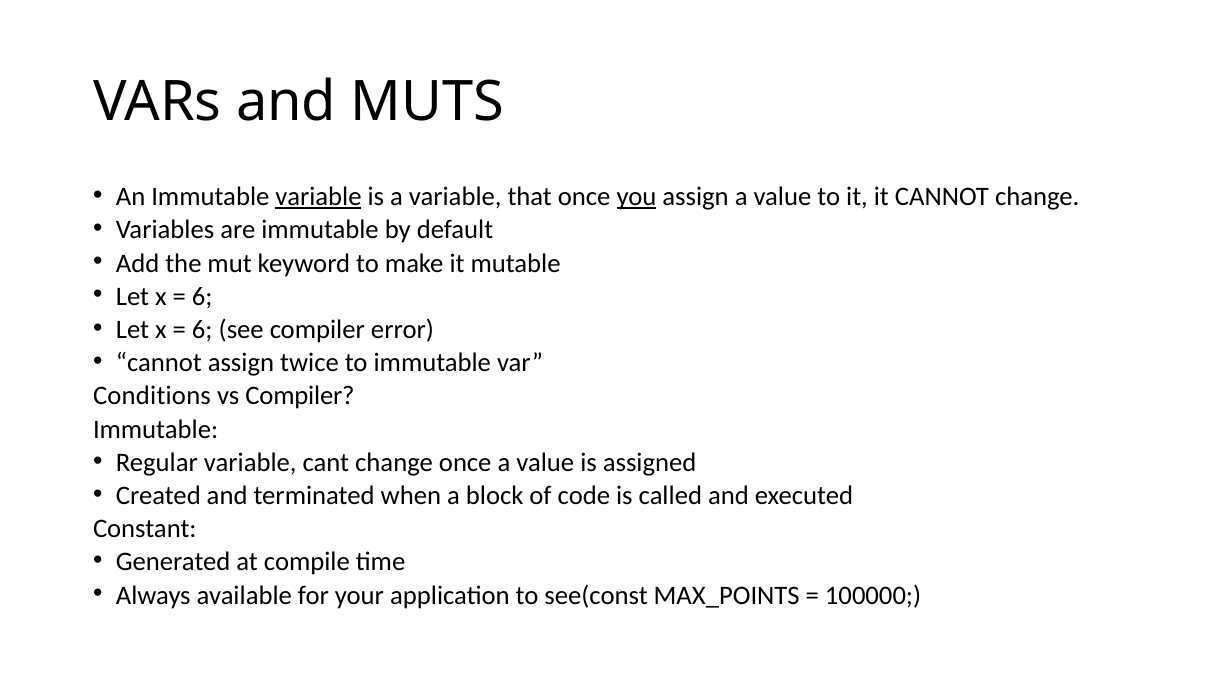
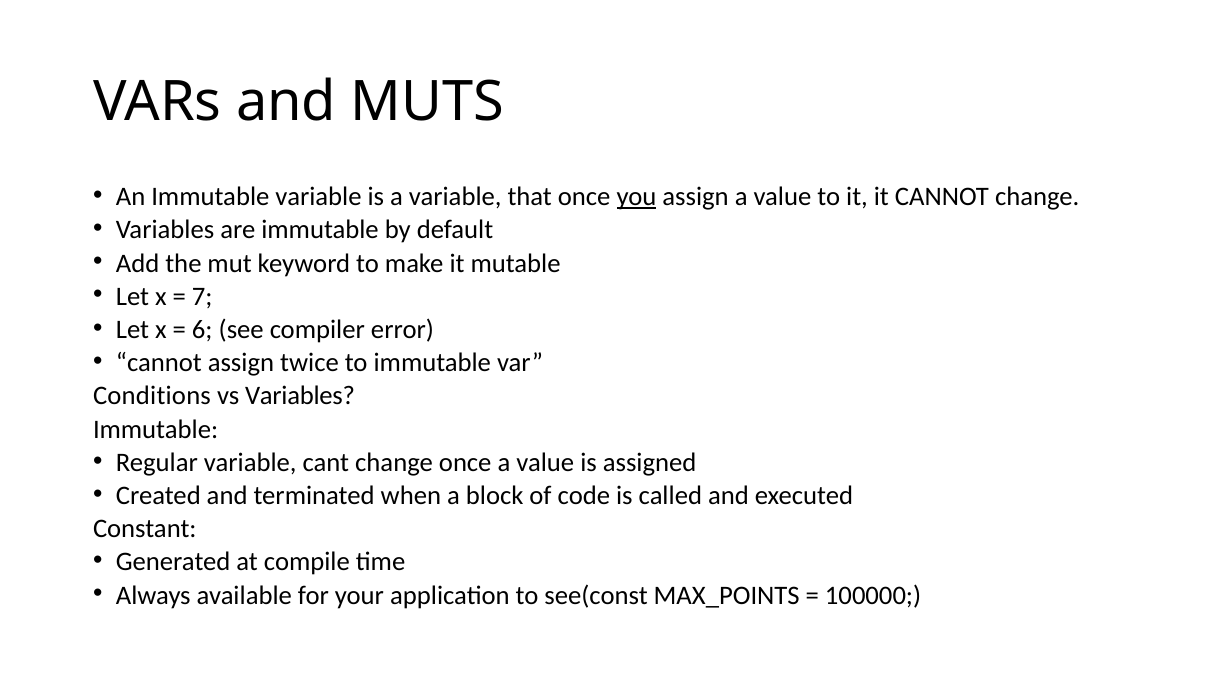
variable underline: present -> none (318, 197)
6: 6 -> 7 (202, 297)
vs Compiler: Compiler -> Variables (300, 396)
